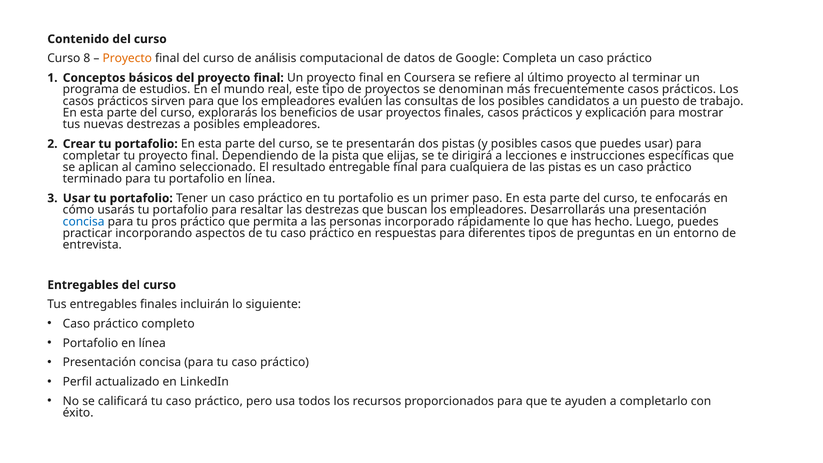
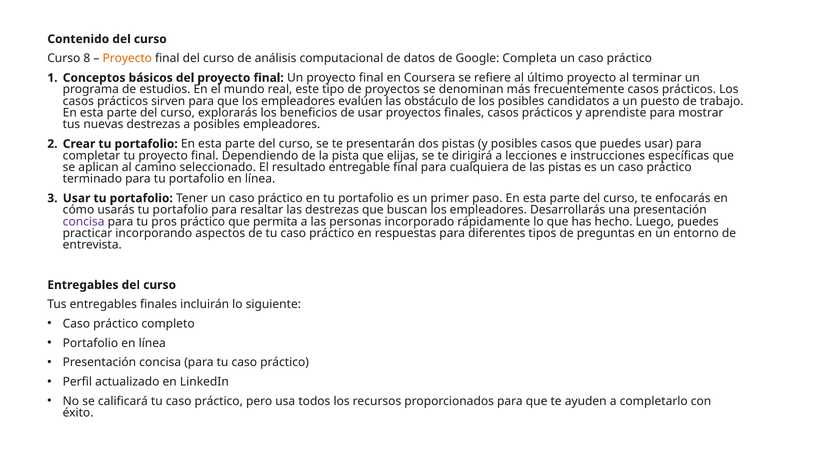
consultas: consultas -> obstáculo (431, 101)
explicación: explicación -> aprendiste (616, 113)
concisa colour: blue -> purple (84, 222)
